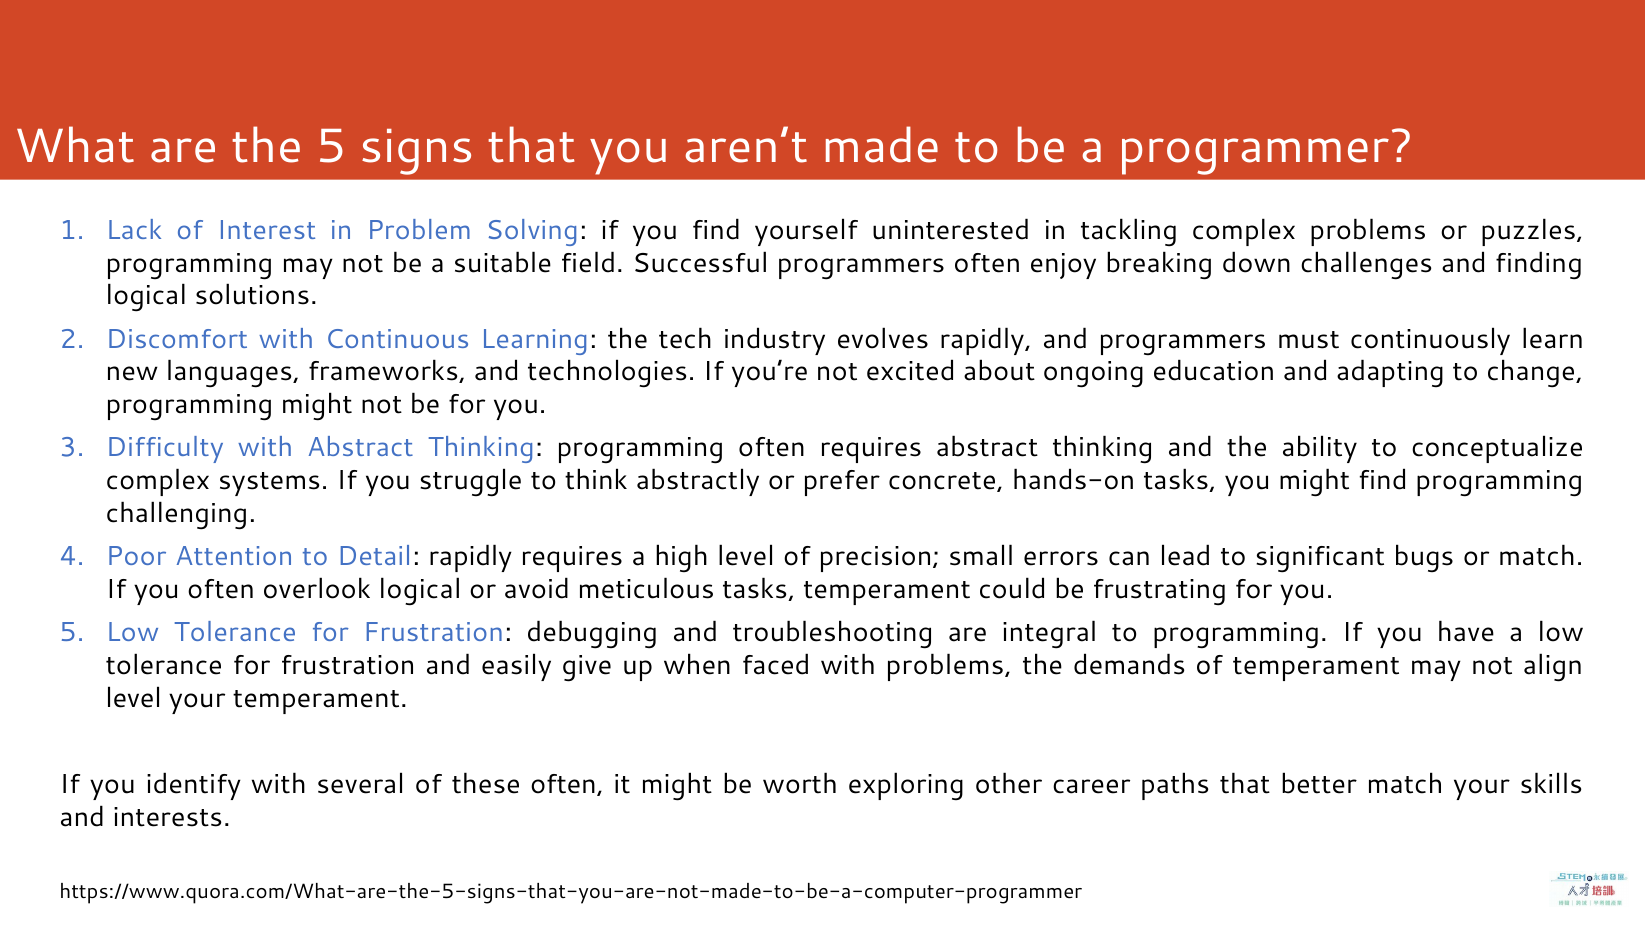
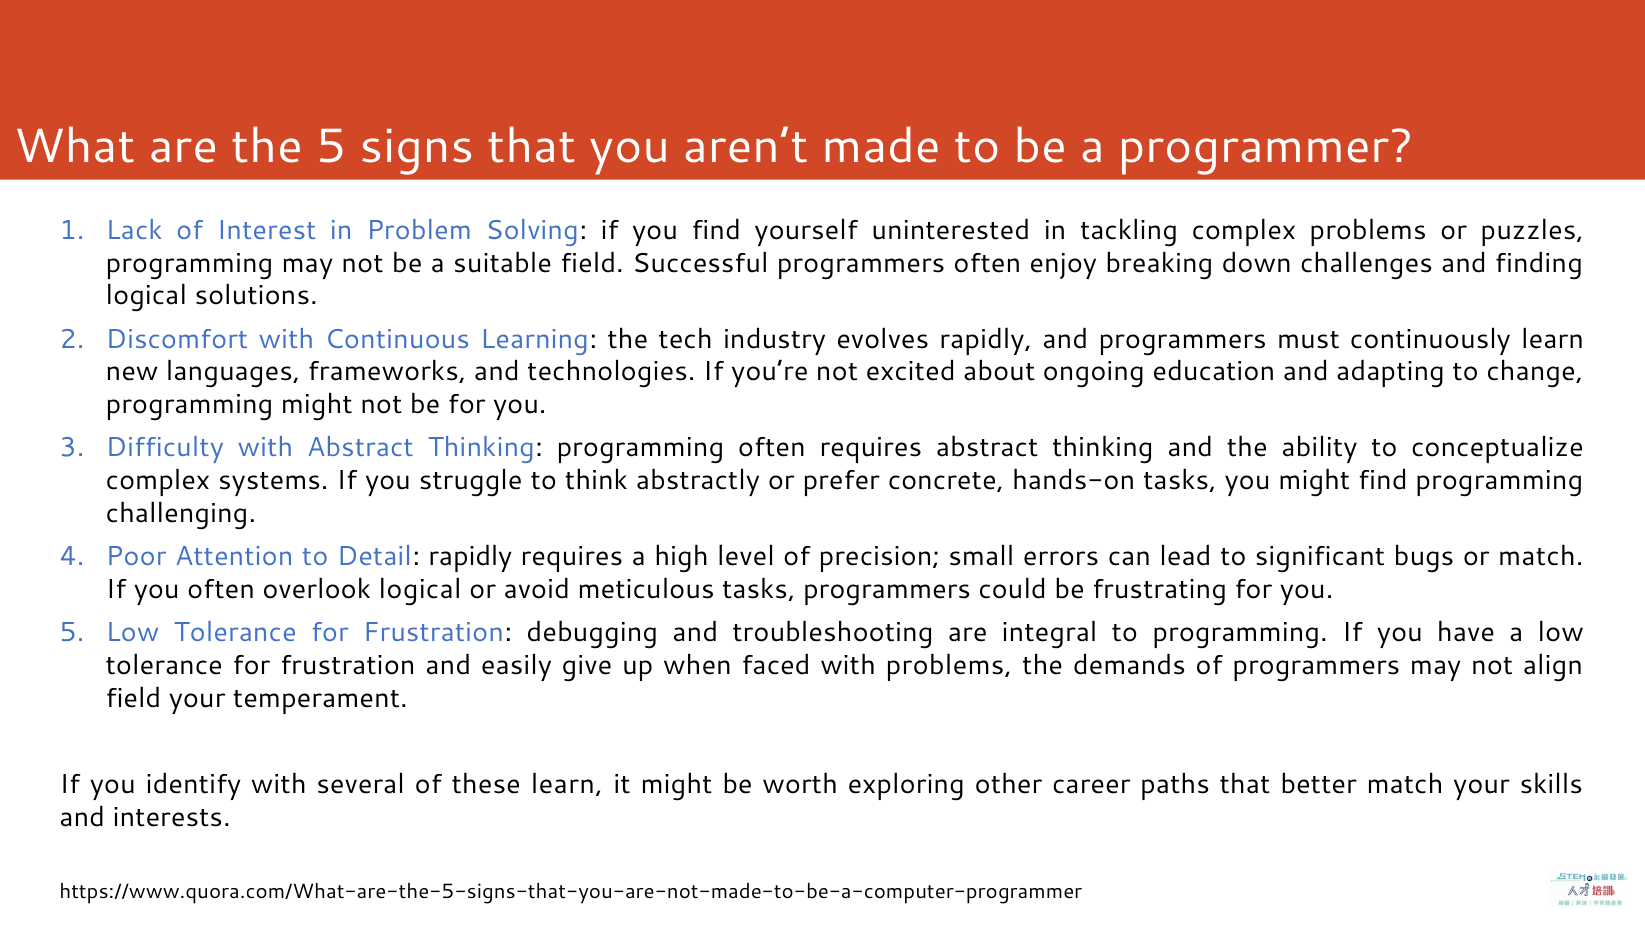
tasks temperament: temperament -> programmers (887, 590)
of temperament: temperament -> programmers (1316, 666)
level: level -> field (134, 699)
these often: often -> learn (567, 785)
